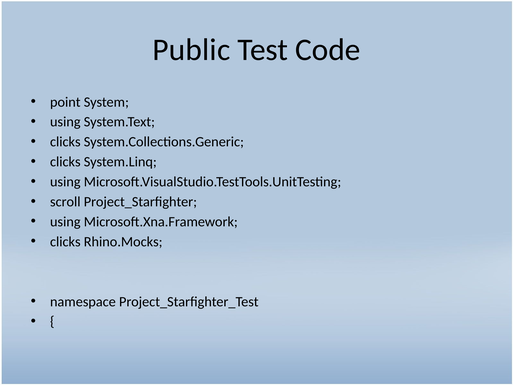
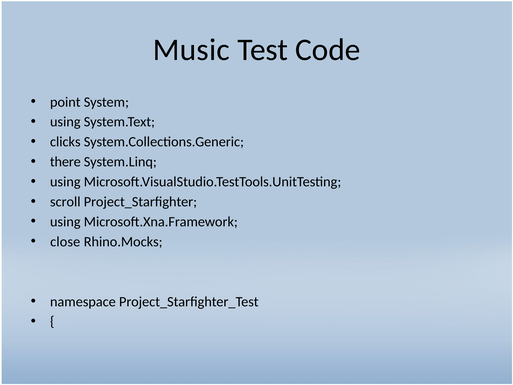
Public: Public -> Music (191, 50)
clicks: clicks -> there (65, 162)
clicks: clicks -> close (65, 242)
